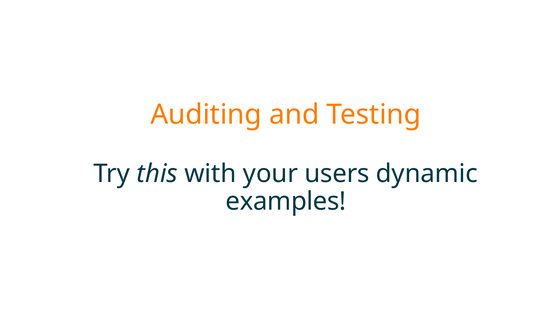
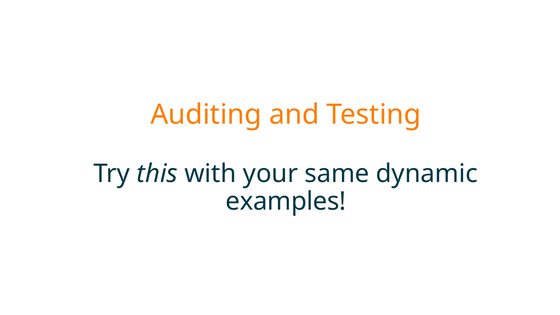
users: users -> same (337, 174)
